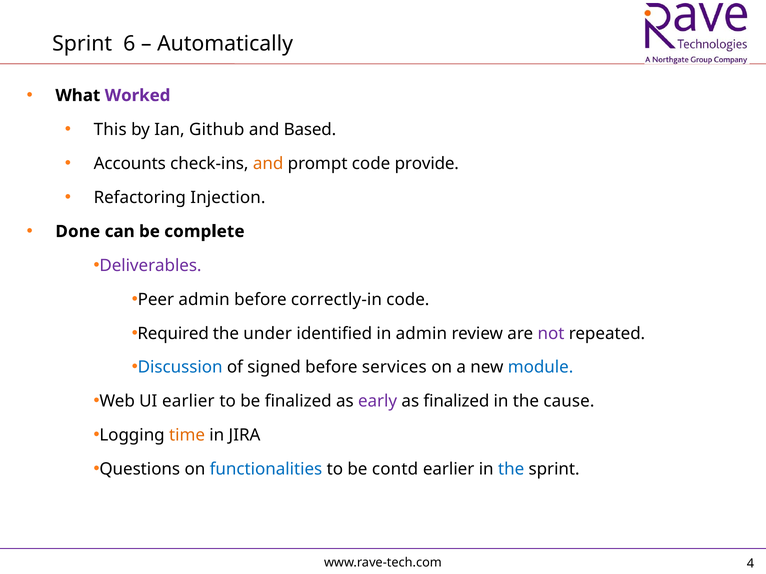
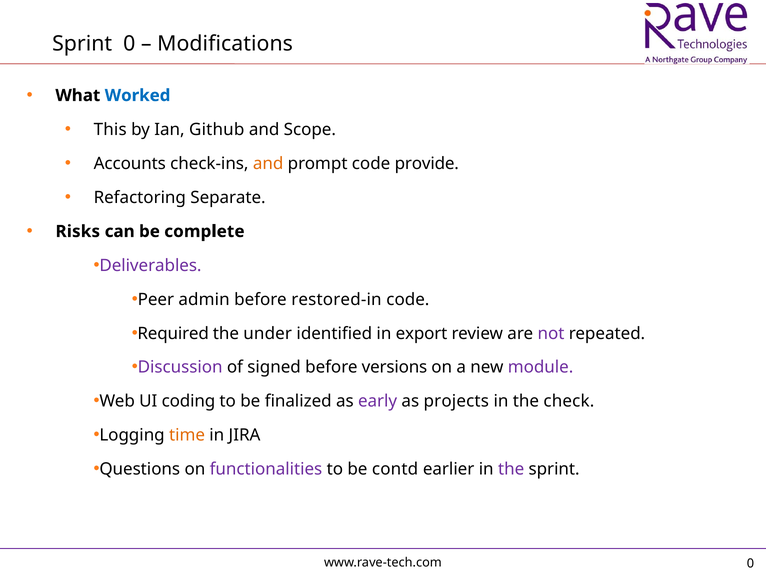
Sprint 6: 6 -> 0 (129, 44)
Automatically: Automatically -> Modifications (225, 44)
Worked colour: purple -> blue (138, 96)
Based: Based -> Scope (310, 130)
Injection: Injection -> Separate (228, 198)
Done: Done -> Risks (78, 232)
correctly-in: correctly-in -> restored-in (336, 300)
in admin: admin -> export (422, 334)
Discussion colour: blue -> purple (180, 368)
services: services -> versions (394, 368)
module colour: blue -> purple (541, 368)
UI earlier: earlier -> coding (188, 402)
as finalized: finalized -> projects (456, 402)
cause: cause -> check (569, 402)
functionalities colour: blue -> purple (266, 470)
the colour: blue -> purple (511, 470)
www.rave-tech.com 4: 4 -> 0 (750, 564)
